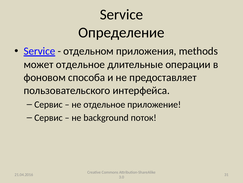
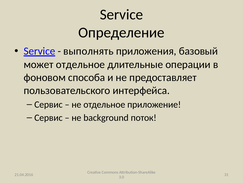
отдельном: отдельном -> выполнять (88, 51)
methods: methods -> базовый (198, 51)
